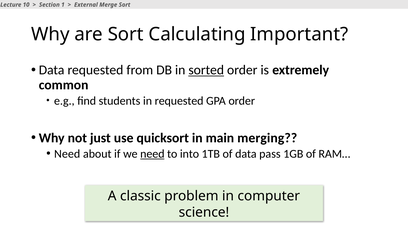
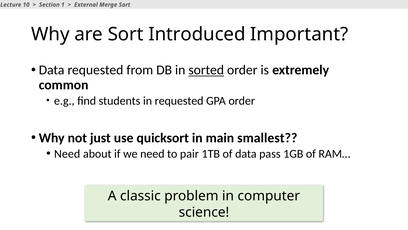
Calculating: Calculating -> Introduced (197, 34)
merging: merging -> smallest (267, 138)
need underline: present -> none (152, 153)
into: into -> pair (189, 153)
